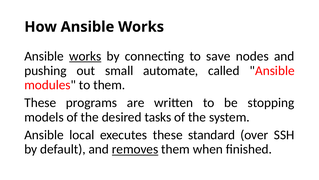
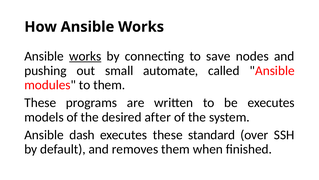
be stopping: stopping -> executes (271, 102)
tasks: tasks -> after (158, 117)
local: local -> dash (82, 134)
removes underline: present -> none (135, 149)
